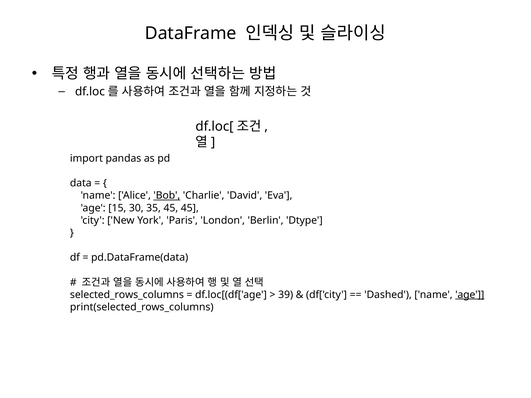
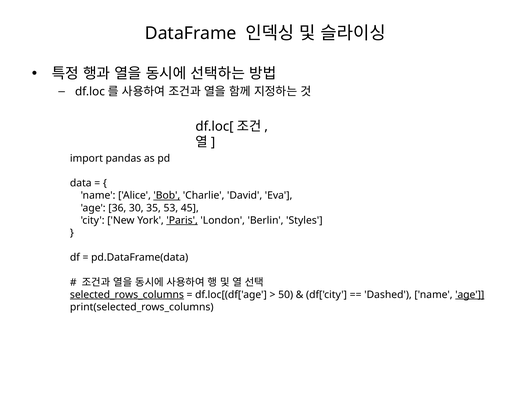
15: 15 -> 36 (117, 208)
35 45: 45 -> 53 (171, 208)
Paris underline: none -> present (182, 220)
Dtype: Dtype -> Styles (304, 220)
selected_rows_columns underline: none -> present (127, 295)
39: 39 -> 50 (286, 295)
